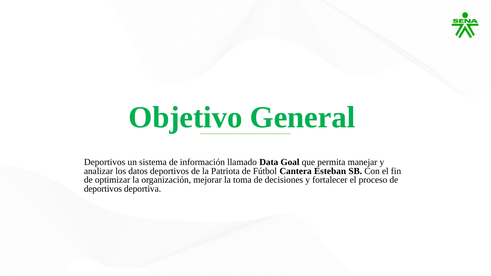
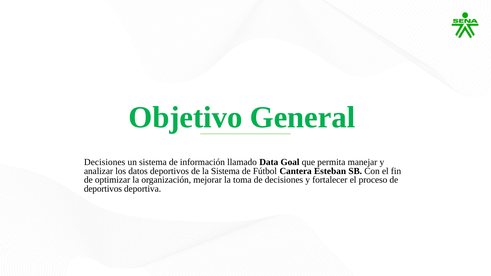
Deportivos: Deportivos -> Decisiones (105, 162)
la Patriota: Patriota -> Sistema (225, 171)
